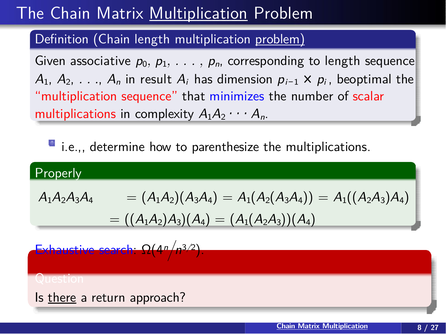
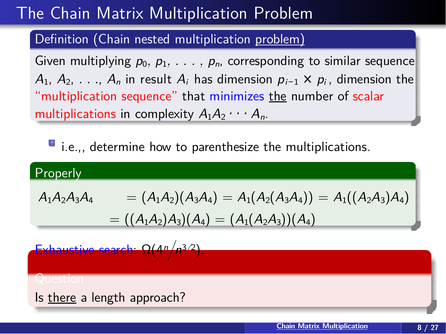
Multiplication underline: present -> none (198, 13)
Chain length: length -> nested (152, 39)
associative: associative -> multiplying (101, 61)
to length: length -> similar (343, 61)
beoptimal: beoptimal -> dimension (364, 79)
the underline: none -> present (278, 96)
return: return -> length (109, 298)
